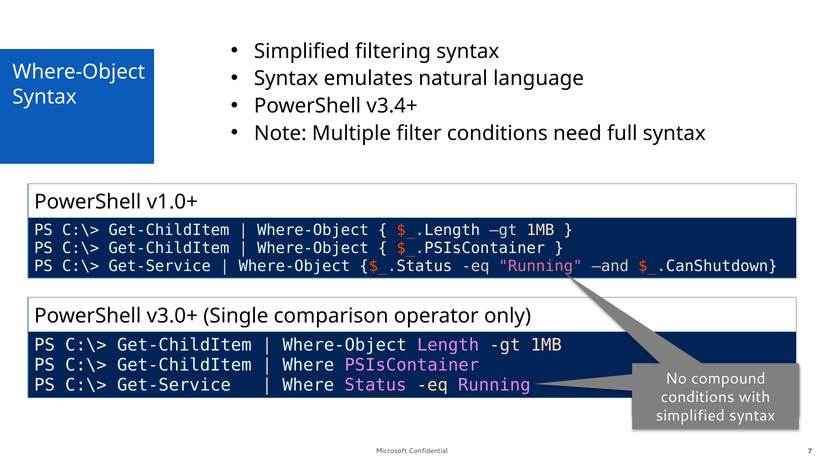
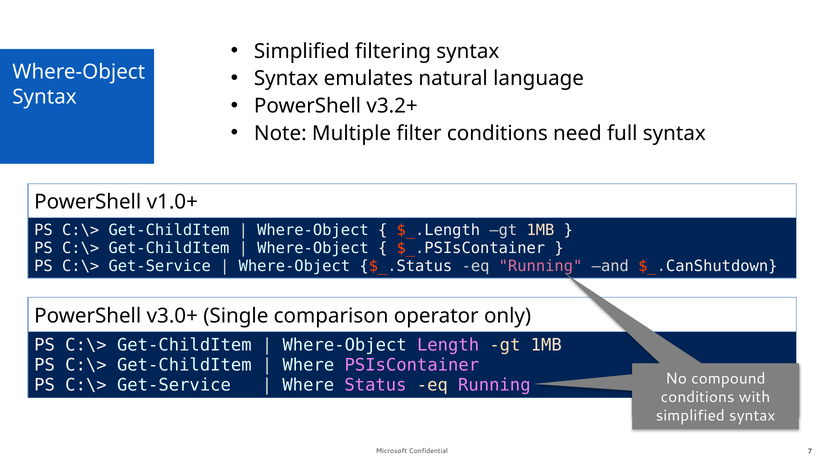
v3.4+: v3.4+ -> v3.2+ (392, 106)
